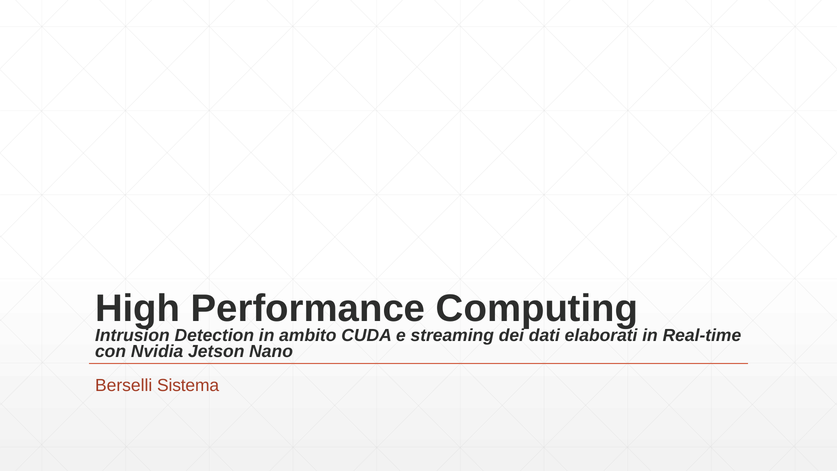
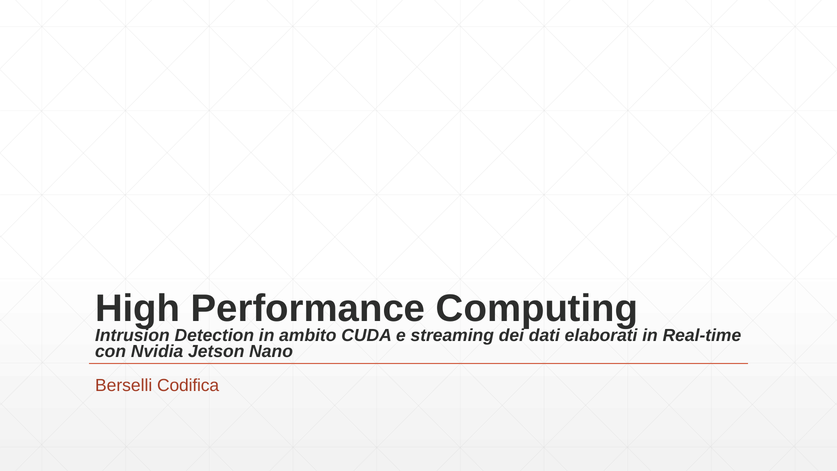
Sistema: Sistema -> Codifica (188, 385)
